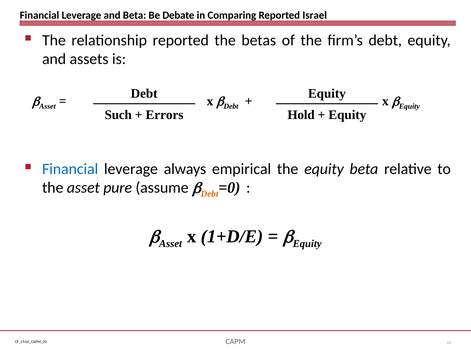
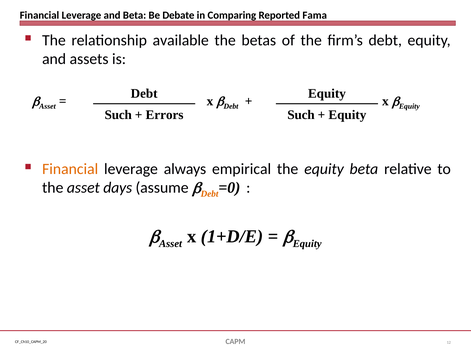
Israel: Israel -> Fama (315, 15)
relationship reported: reported -> available (181, 40)
Hold: Hold -> Such (301, 115)
Financial colour: blue -> orange (70, 169)
pure: pure -> days (118, 188)
